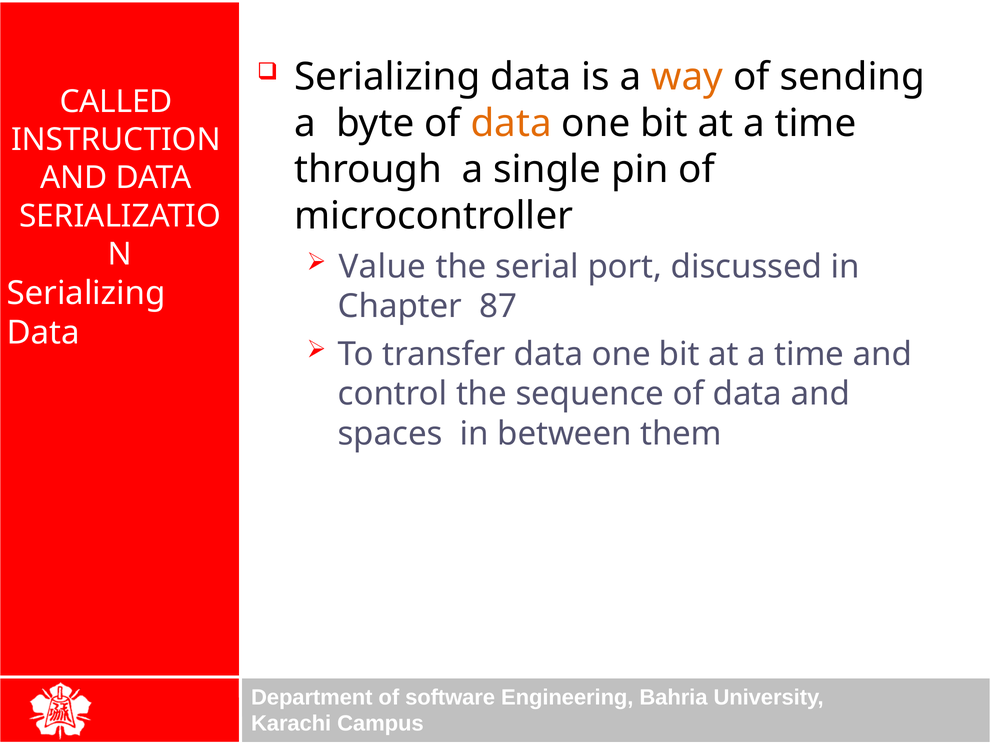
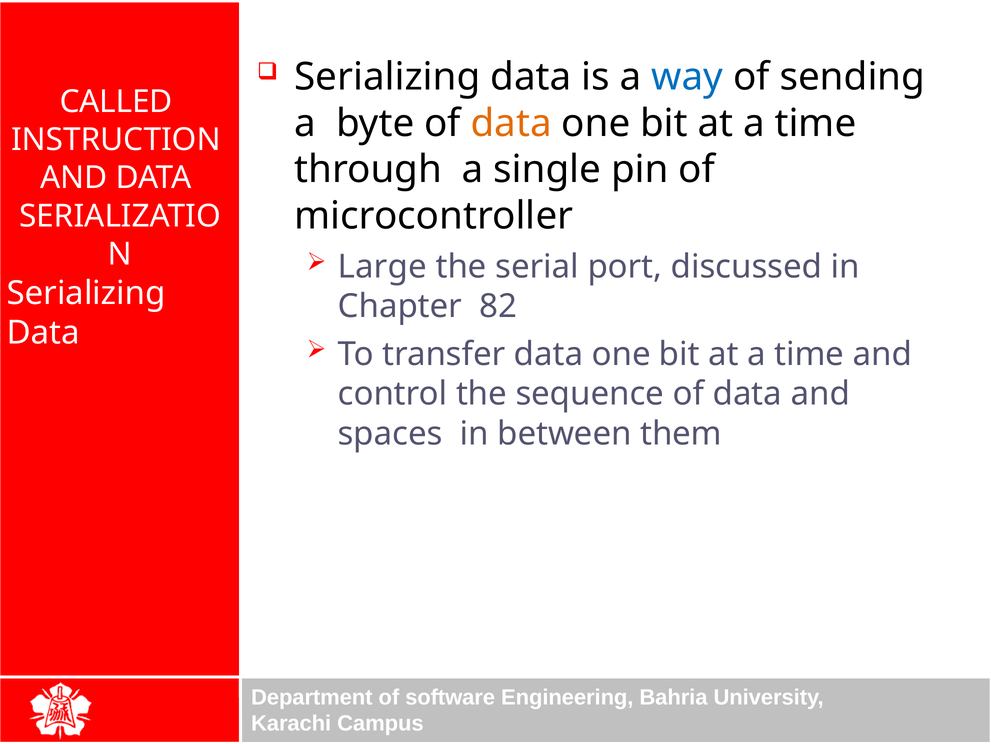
way colour: orange -> blue (687, 77)
Value: Value -> Large (382, 267)
87: 87 -> 82 (498, 306)
